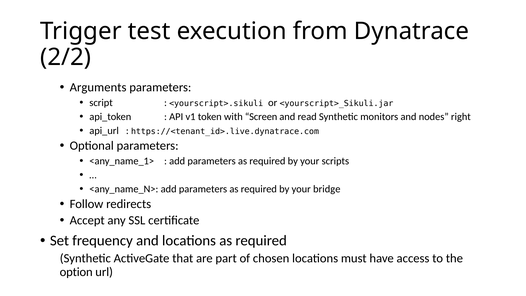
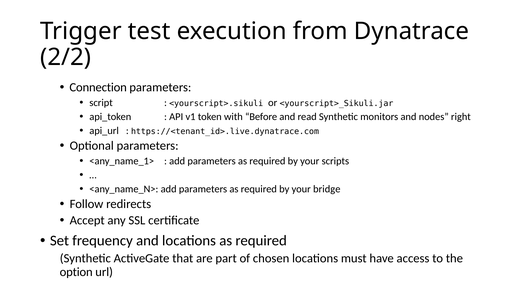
Arguments: Arguments -> Connection (98, 87)
Screen: Screen -> Before (261, 117)
